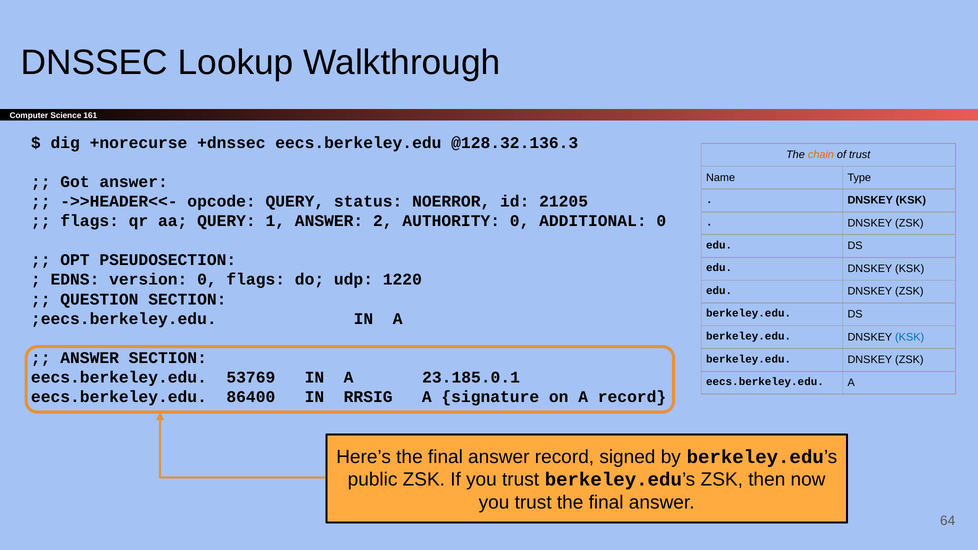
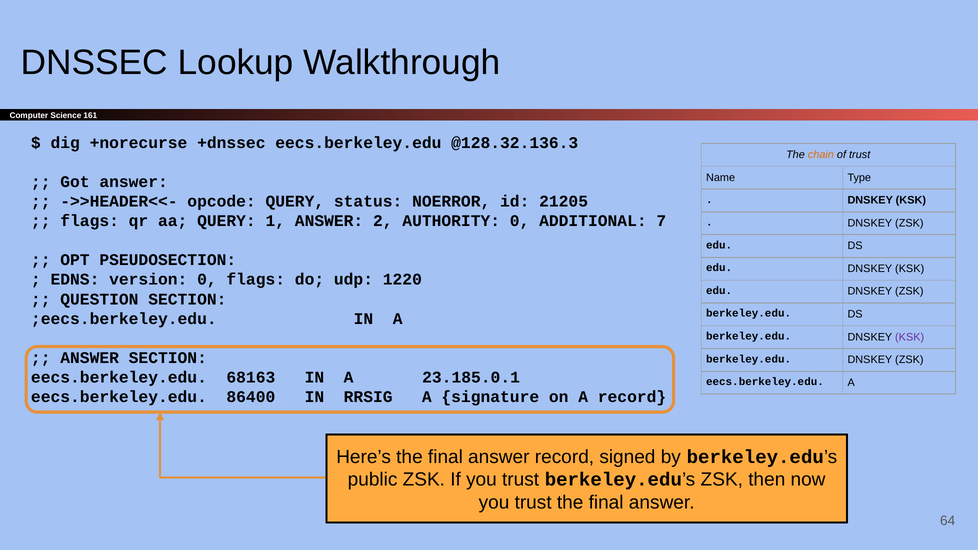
ADDITIONAL 0: 0 -> 7 (661, 221)
KSK colour: blue -> purple (910, 337)
53769: 53769 -> 68163 (251, 377)
